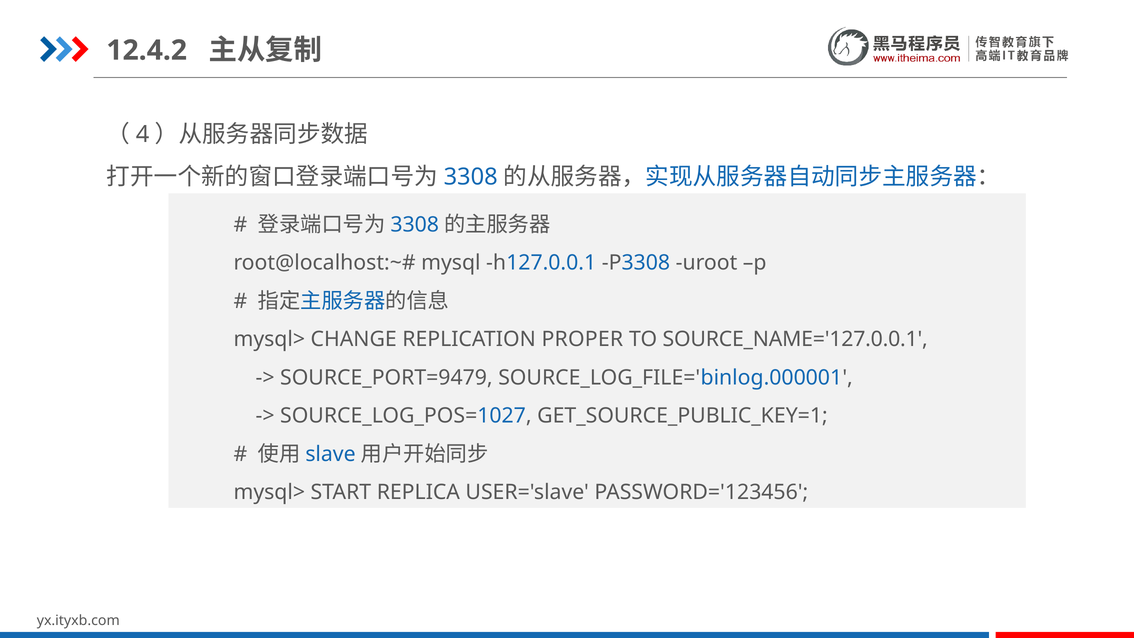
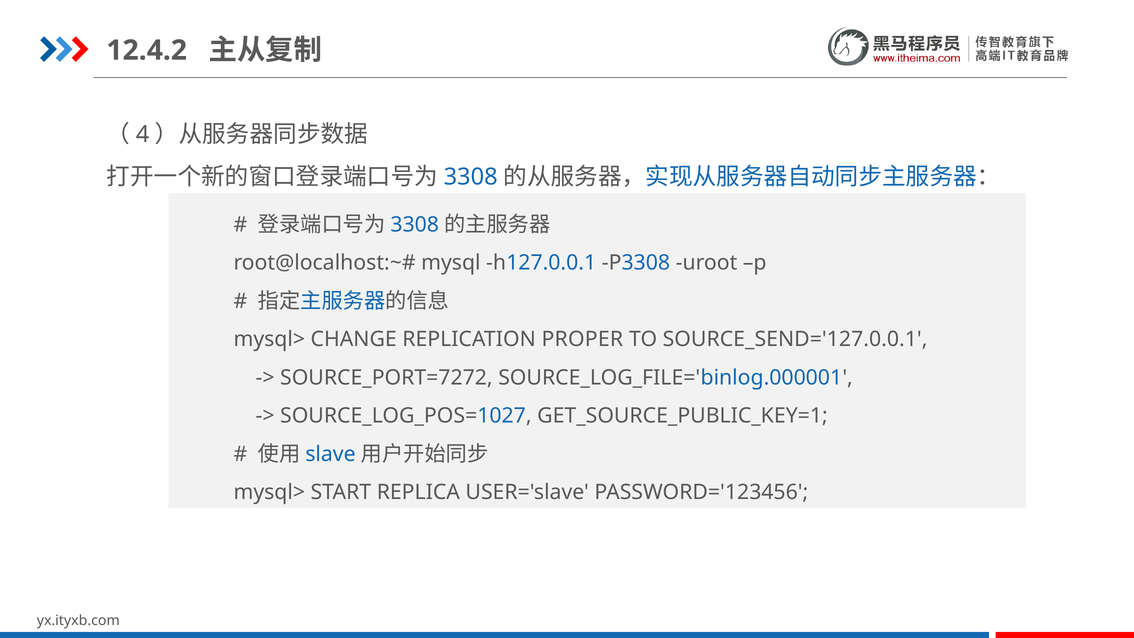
SOURCE_NAME='127.0.0.1: SOURCE_NAME='127.0.0.1 -> SOURCE_SEND='127.0.0.1 (795, 339)
SOURCE_PORT=9479: SOURCE_PORT=9479 -> SOURCE_PORT=7272 (386, 378)
